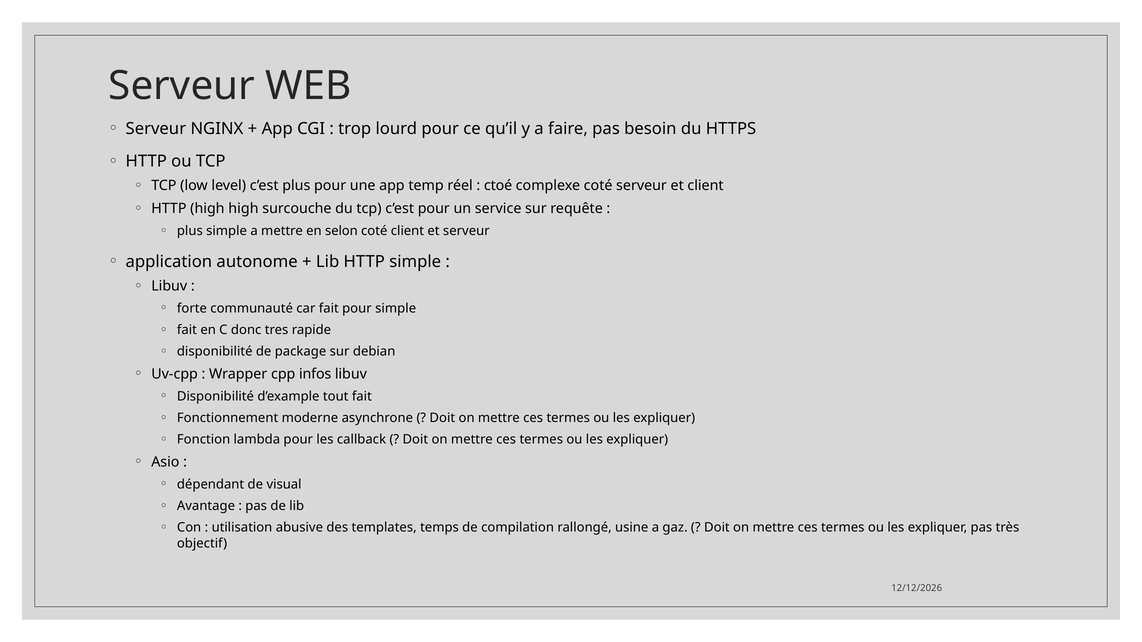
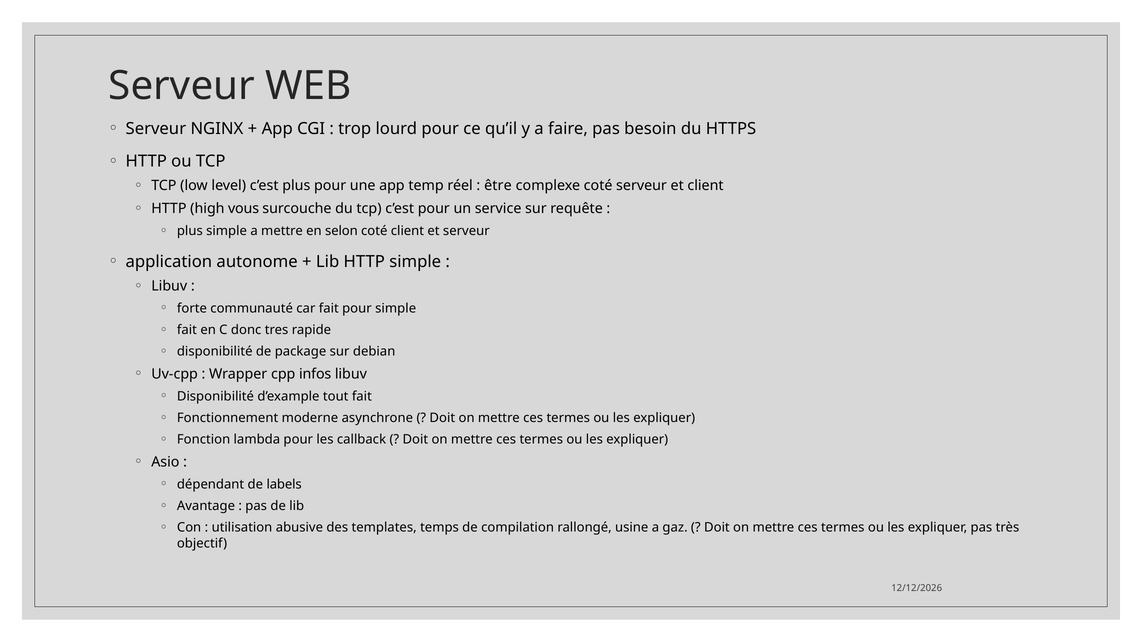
ctoé: ctoé -> être (498, 186)
high high: high -> vous (244, 209)
visual: visual -> labels (284, 484)
